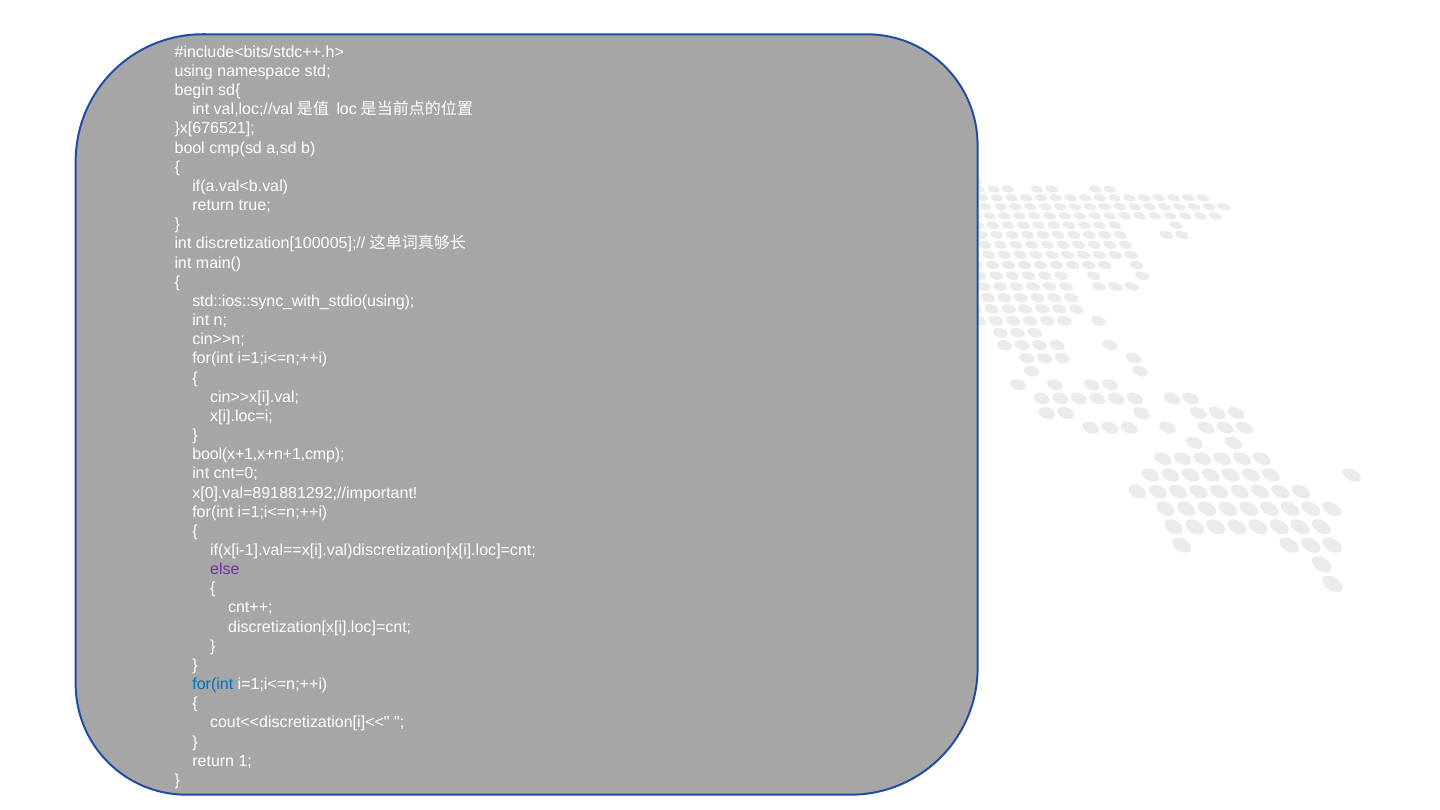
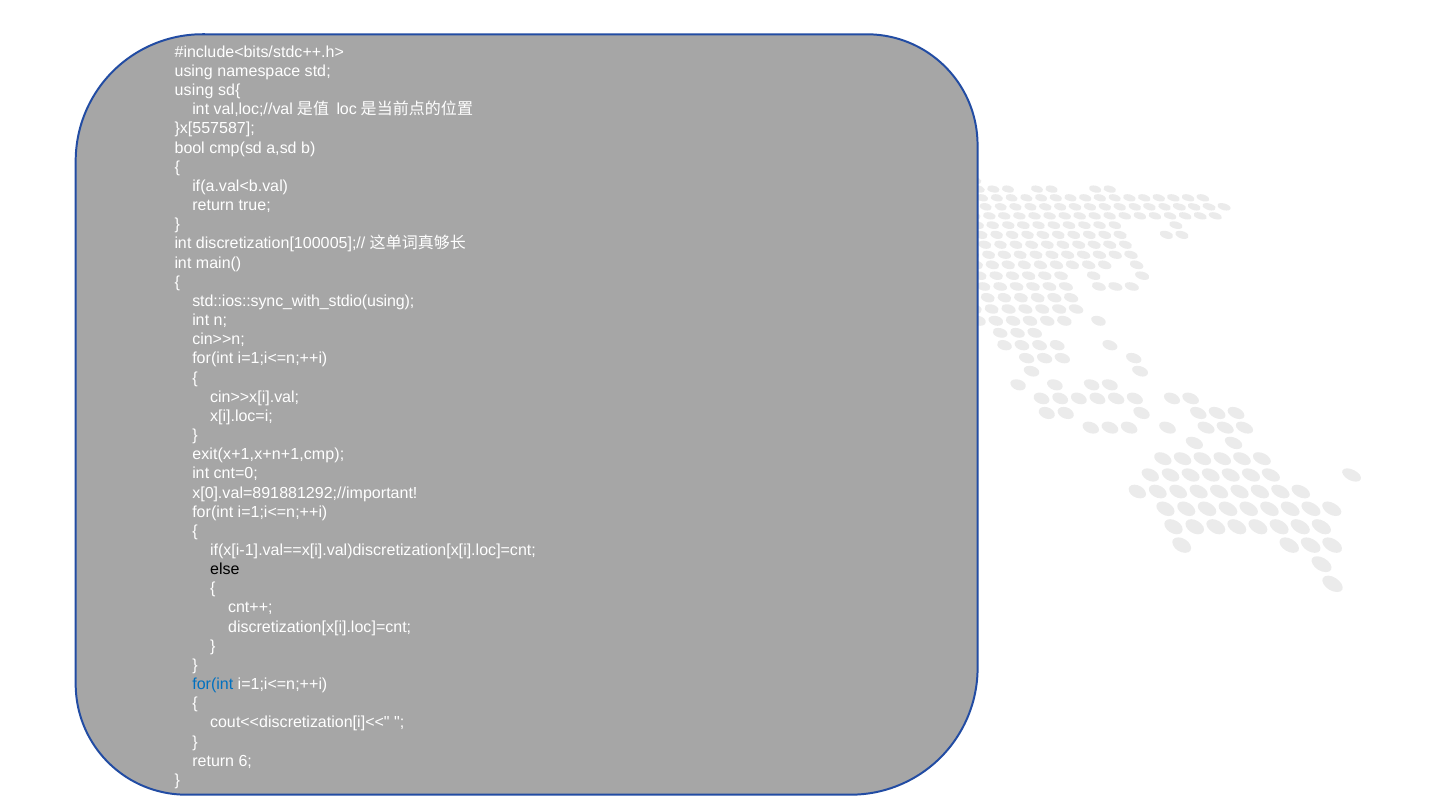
begin: begin -> using (194, 90)
}x[676521: }x[676521 -> }x[557587 (215, 129)
bool(x+1,x+n+1,cmp: bool(x+1,x+n+1,cmp -> exit(x+1,x+n+1,cmp (268, 454)
else colour: purple -> black (225, 569)
return 1: 1 -> 6 (245, 761)
